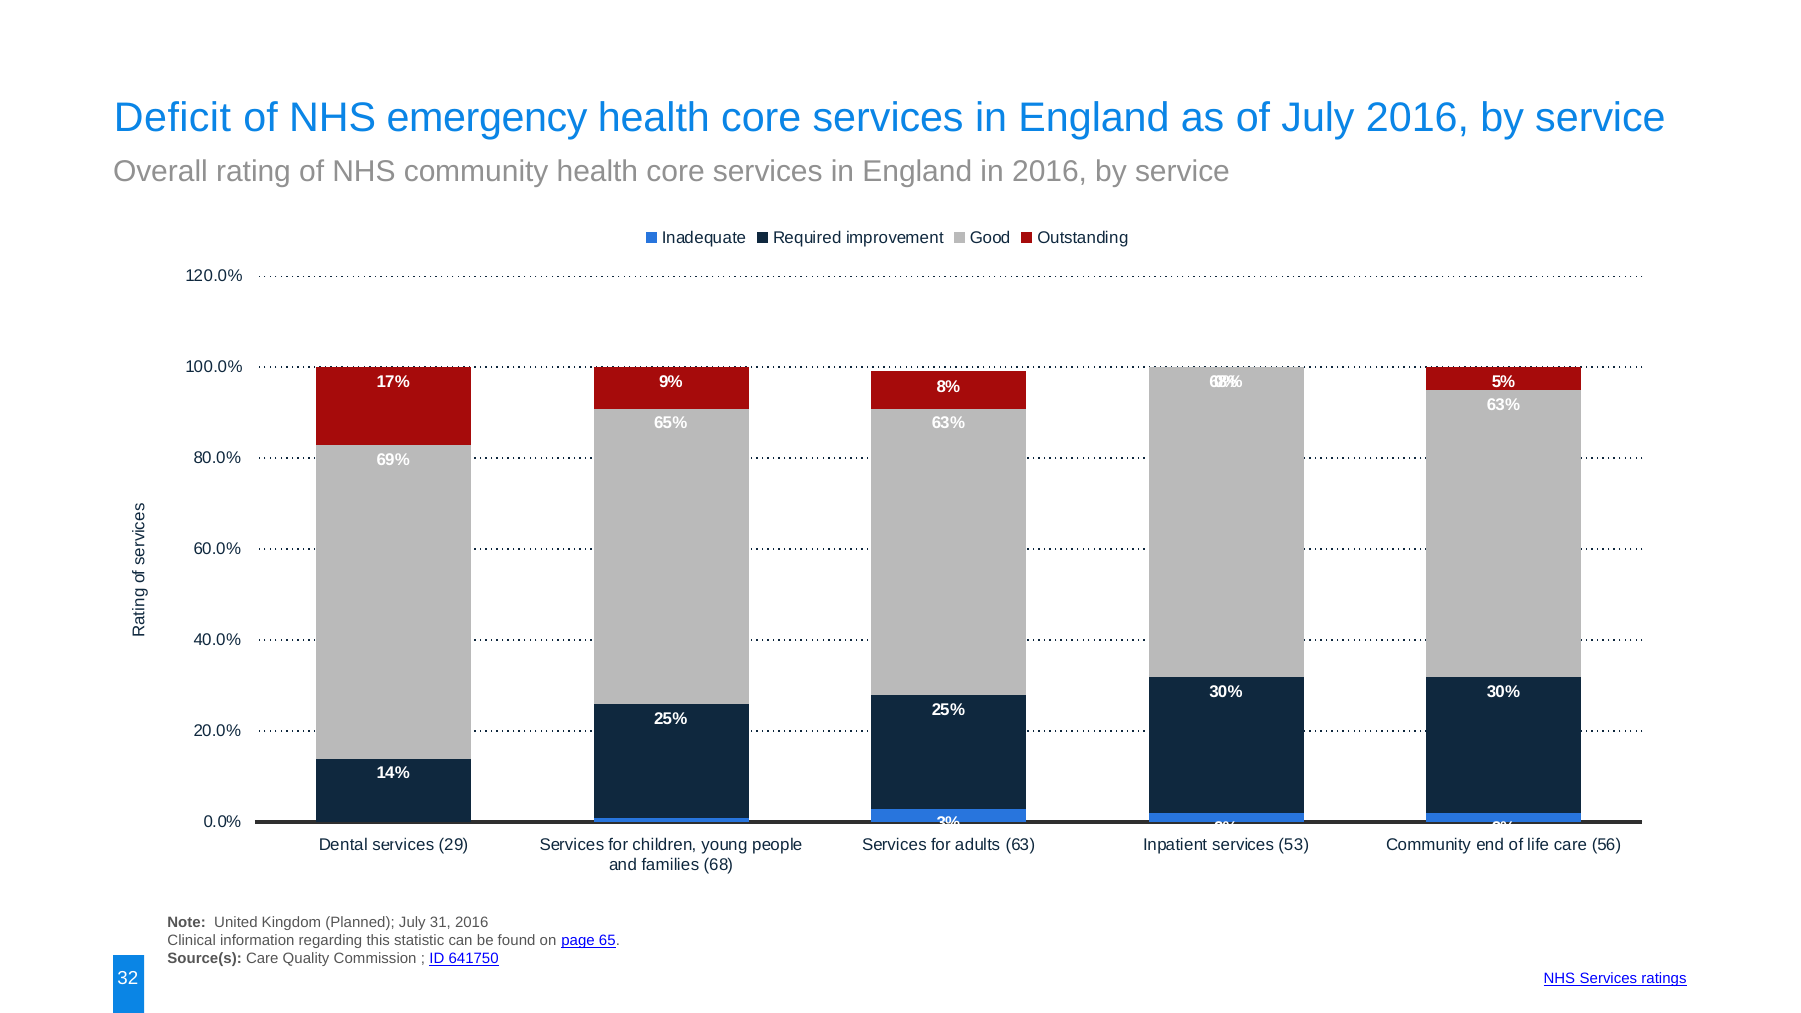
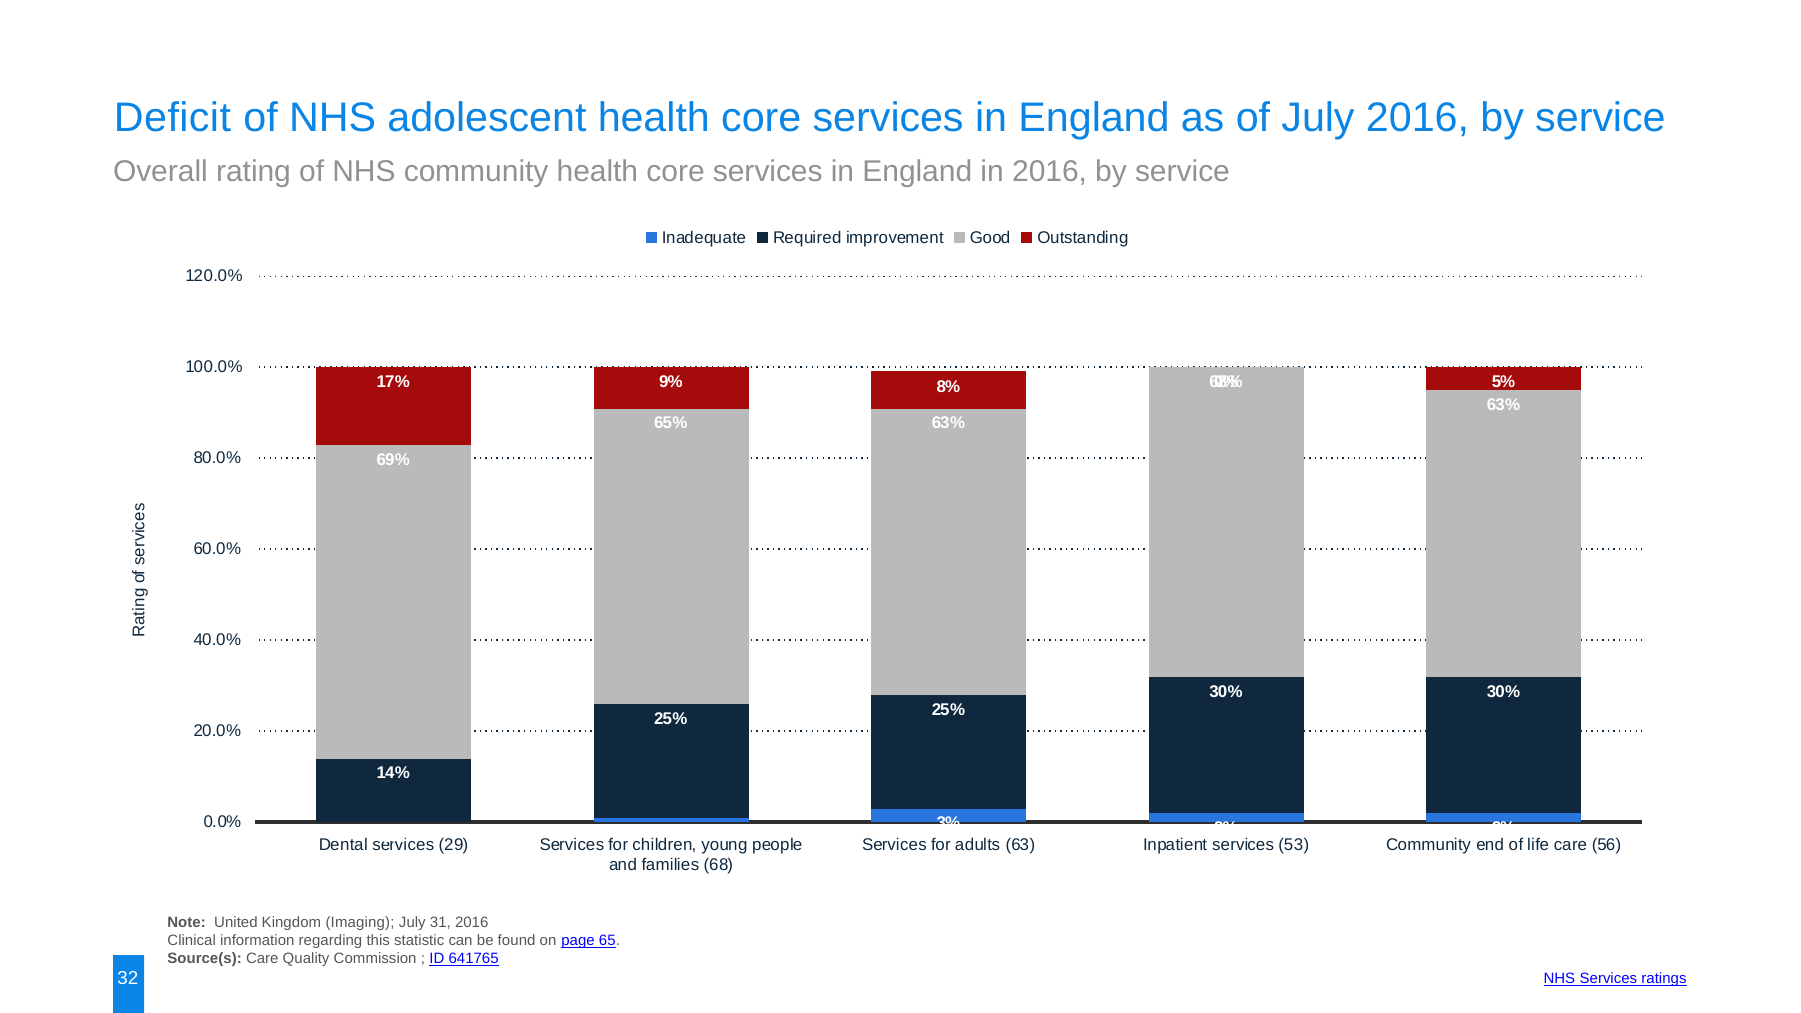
emergency: emergency -> adolescent (487, 118)
Planned: Planned -> Imaging (360, 923)
641750: 641750 -> 641765 (474, 959)
